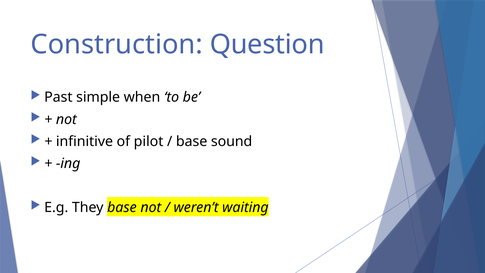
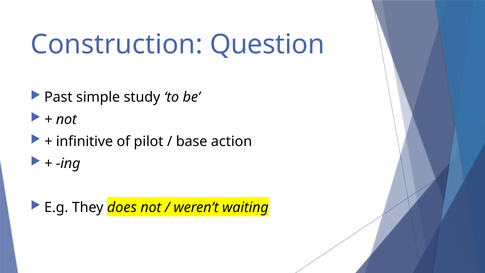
when: when -> study (142, 97)
sound: sound -> action (232, 141)
They base: base -> does (122, 207)
